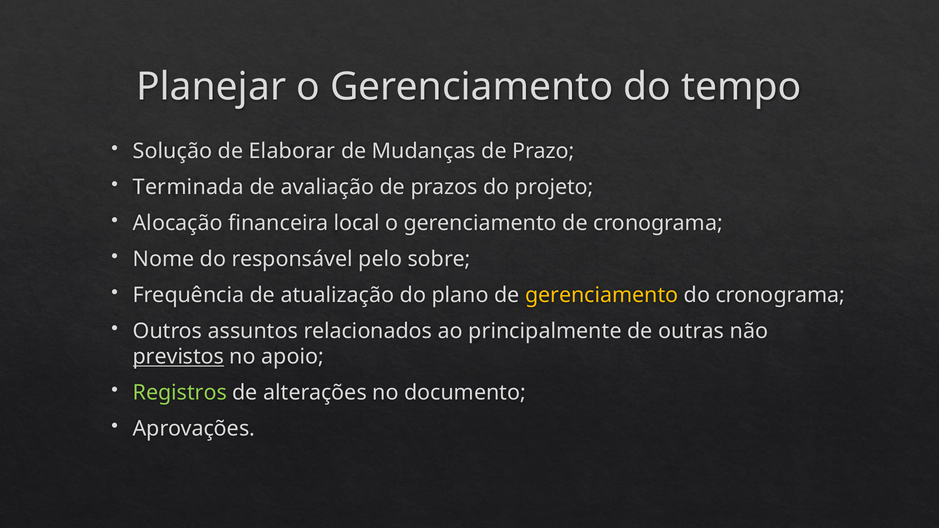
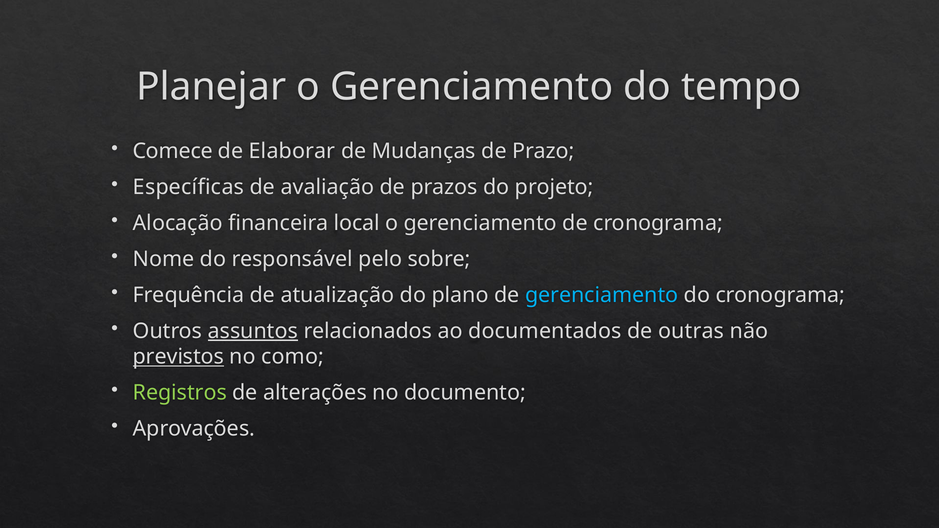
Solução: Solução -> Comece (173, 151)
Terminada: Terminada -> Específicas (188, 187)
gerenciamento colour: yellow -> light blue (602, 295)
assuntos underline: none -> present (253, 331)
principalmente: principalmente -> documentados (545, 331)
apoio: apoio -> como (293, 357)
